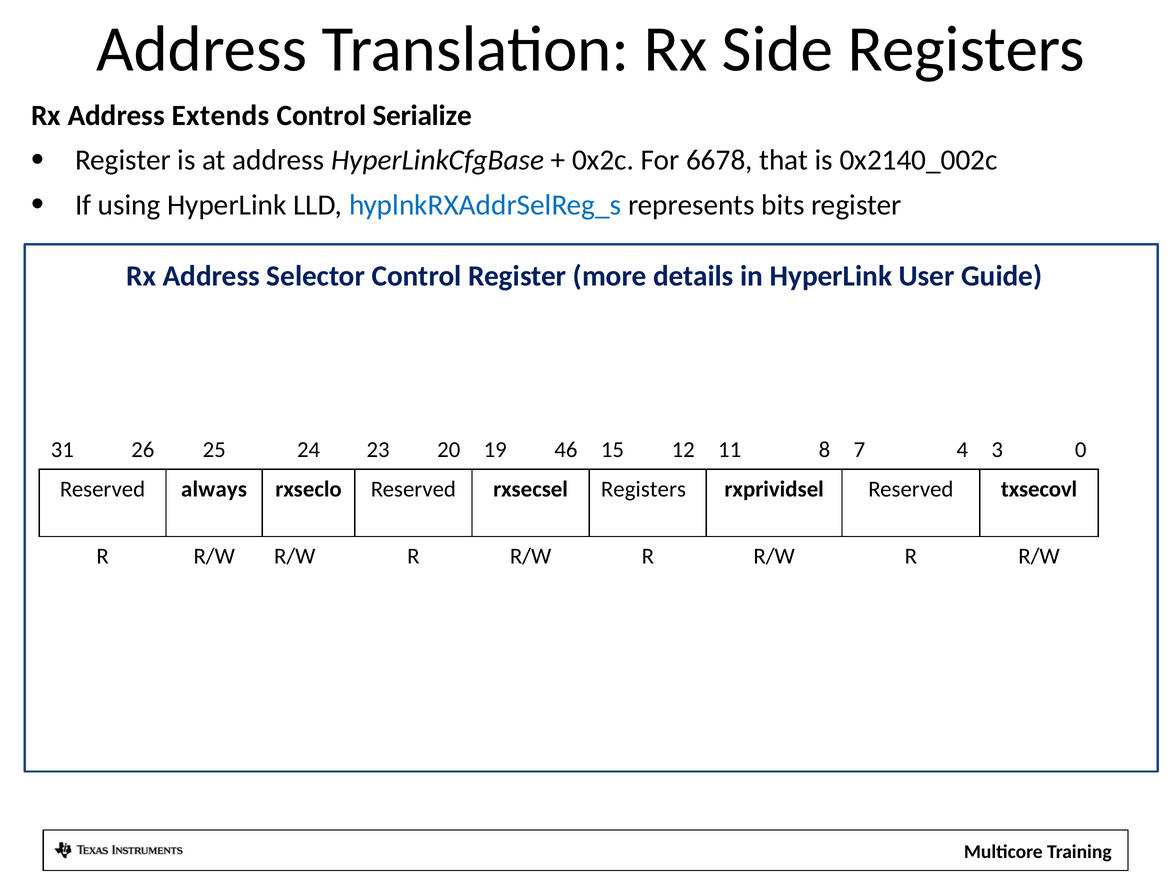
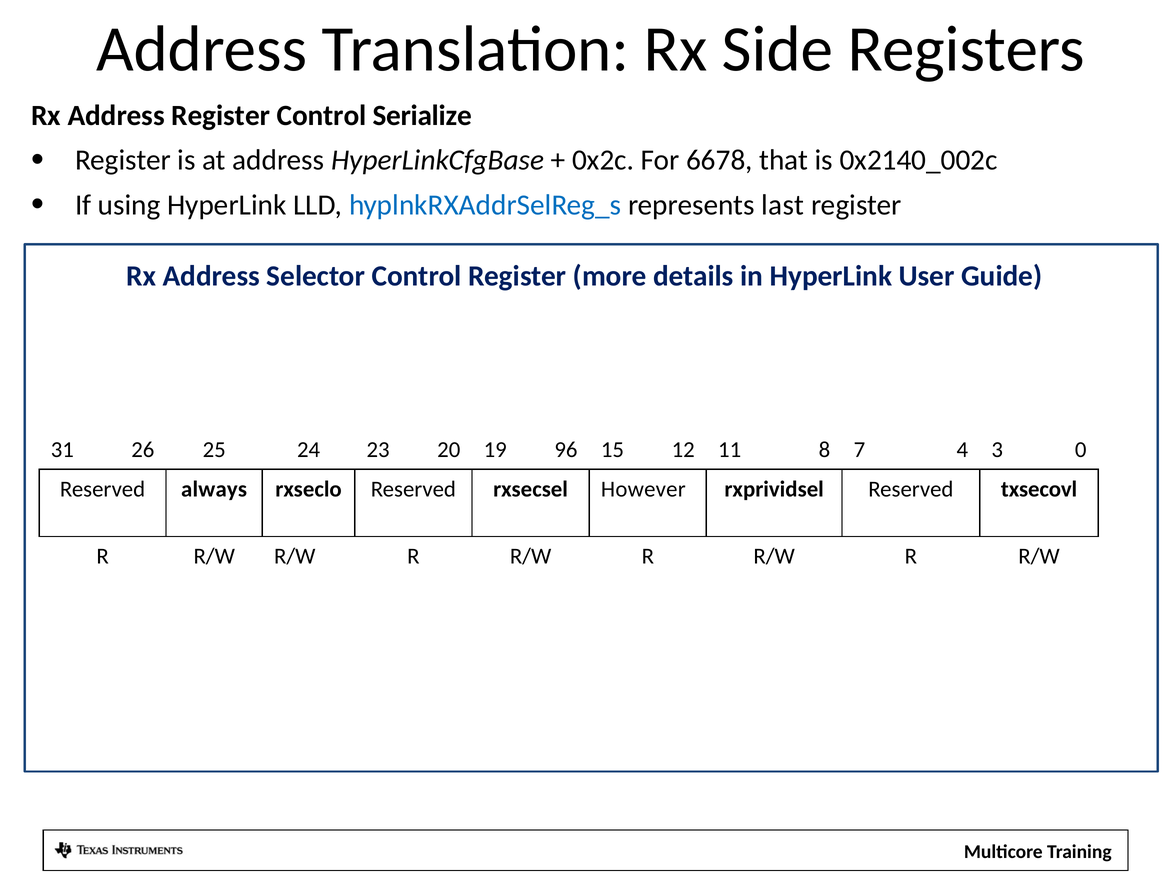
Address Extends: Extends -> Register (221, 115)
bits: bits -> last (783, 205)
46: 46 -> 96 (566, 450)
rxsecsel Registers: Registers -> However (643, 489)
